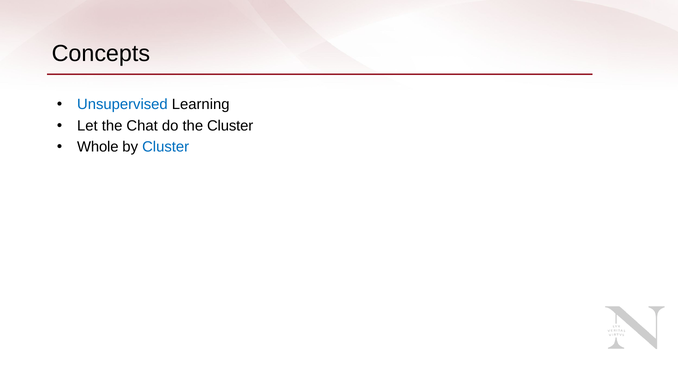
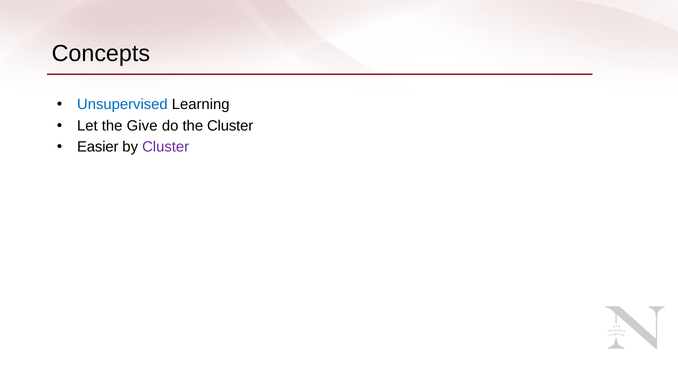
Chat: Chat -> Give (142, 126)
Whole: Whole -> Easier (98, 147)
Cluster colour: blue -> purple (166, 147)
